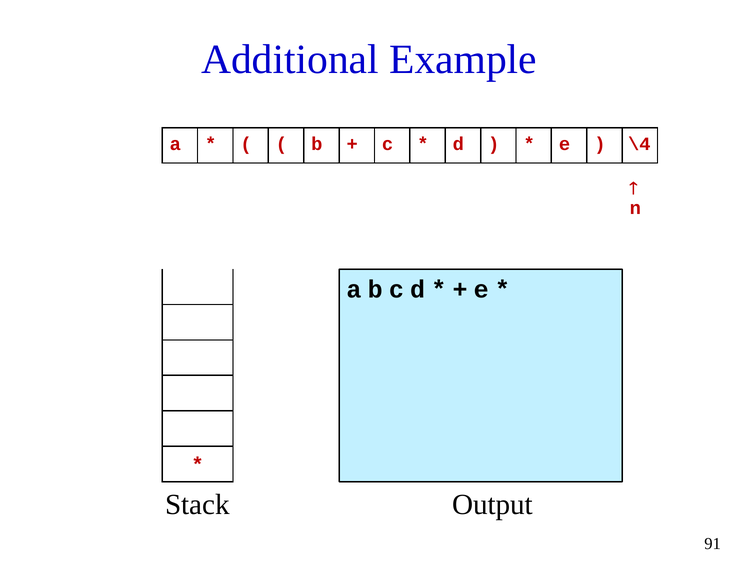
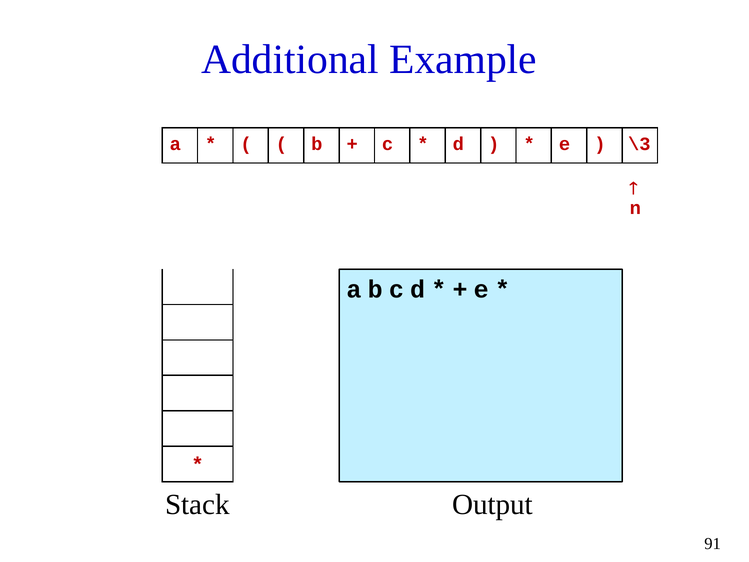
\4: \4 -> \3 (639, 144)
